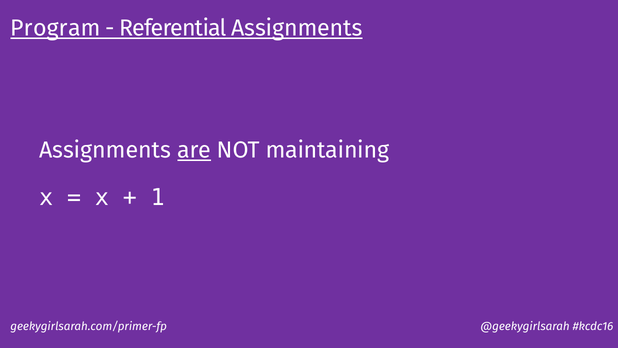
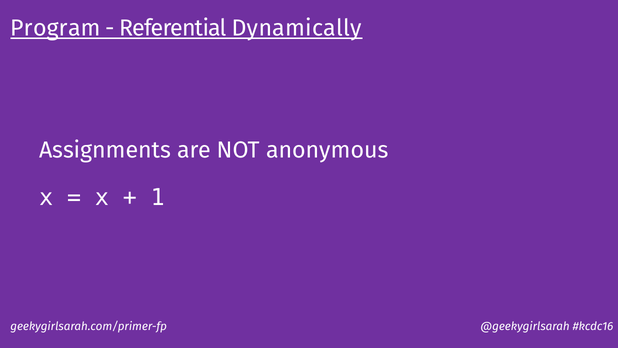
Referential Assignments: Assignments -> Dynamically (297, 28)
are underline: present -> none (194, 150)
maintaining: maintaining -> anonymous (327, 150)
